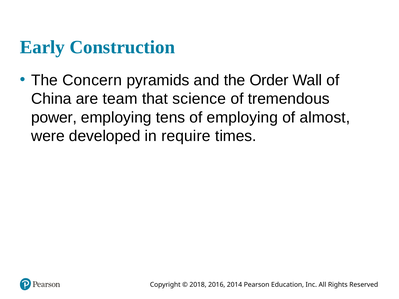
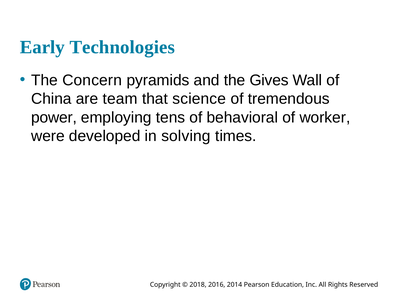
Construction: Construction -> Technologies (122, 47)
Order: Order -> Gives (269, 80)
of employing: employing -> behavioral (242, 117)
almost: almost -> worker (325, 117)
require: require -> solving (186, 136)
